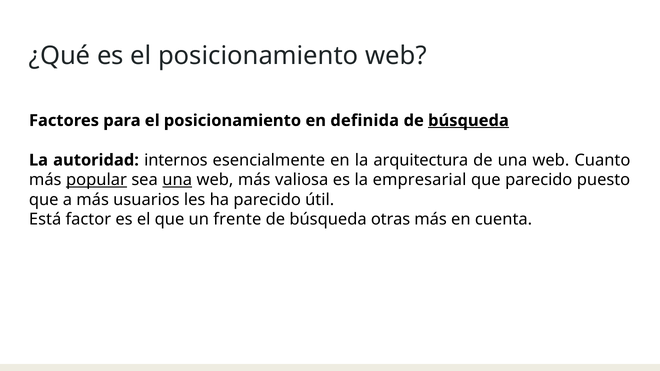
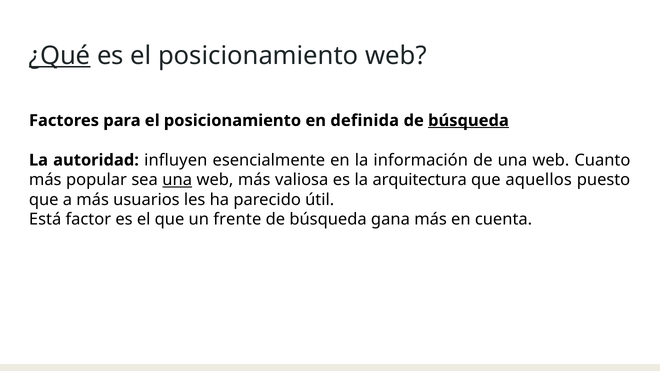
¿Qué underline: none -> present (60, 56)
internos: internos -> influyen (176, 160)
arquitectura: arquitectura -> información (421, 160)
popular underline: present -> none (96, 180)
empresarial: empresarial -> arquitectura (420, 180)
que parecido: parecido -> aquellos (539, 180)
otras: otras -> gana (390, 220)
